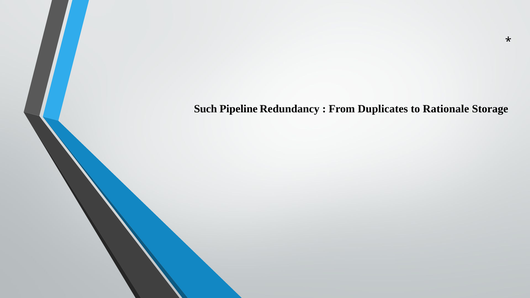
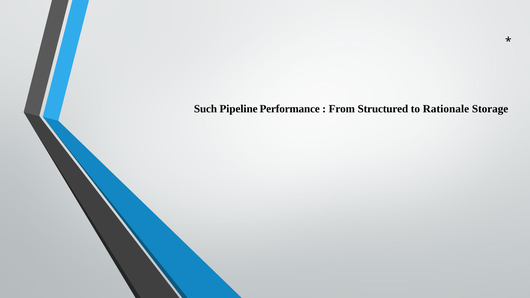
Redundancy: Redundancy -> Performance (290, 109)
Duplicates: Duplicates -> Structured (383, 109)
